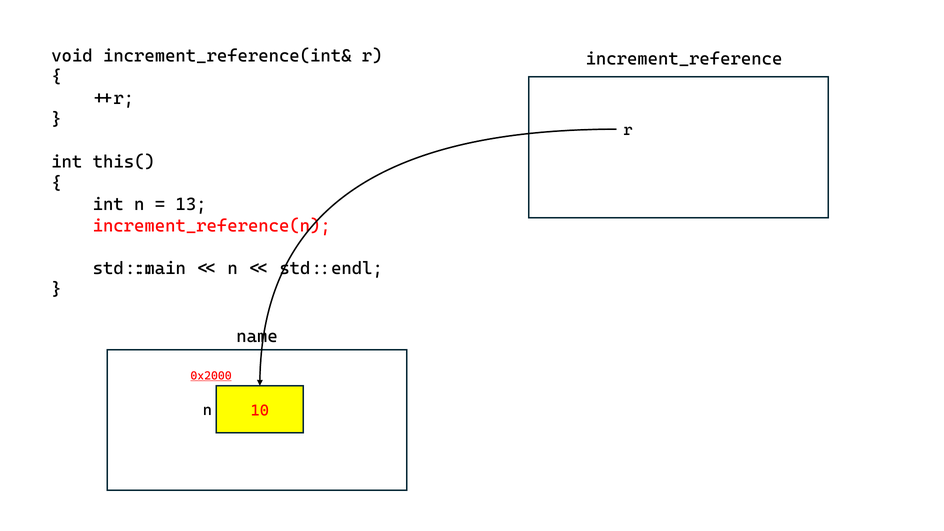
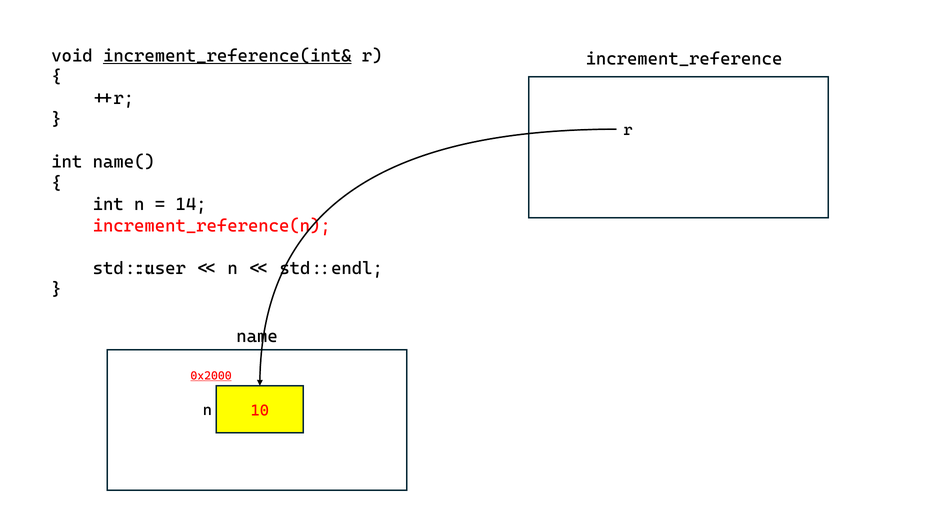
increment_reference(int& underline: none -> present (227, 56)
this(: this( -> name( (124, 162)
13: 13 -> 14 (191, 204)
std::main: std::main -> std::user (139, 268)
